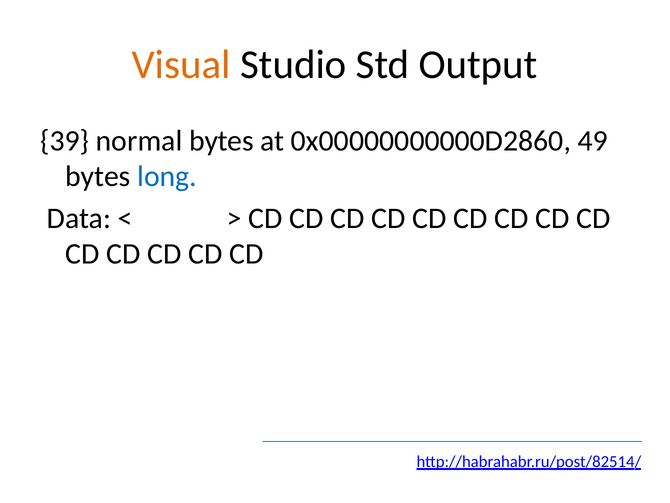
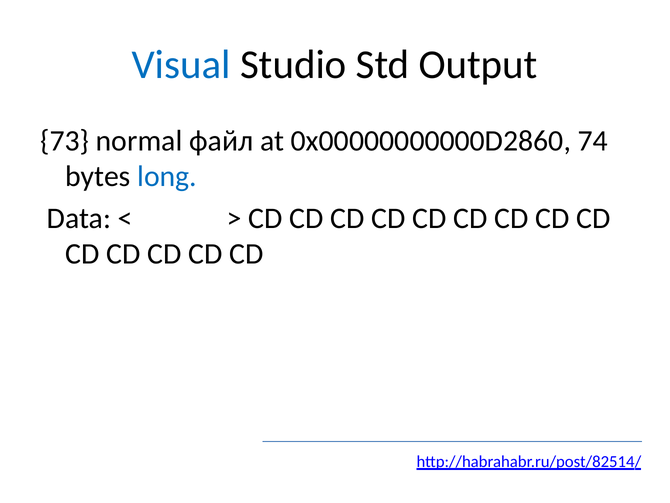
Visual colour: orange -> blue (181, 65)
39: 39 -> 73 (65, 141)
normal bytes: bytes -> файл (221, 141)
49: 49 -> 74 (593, 141)
